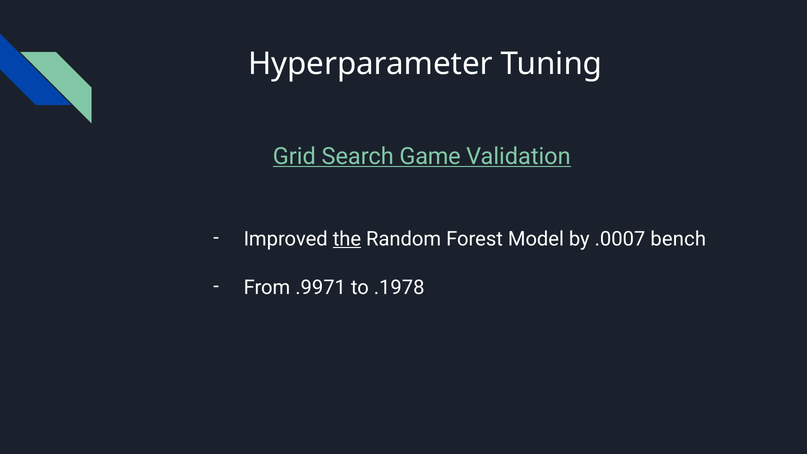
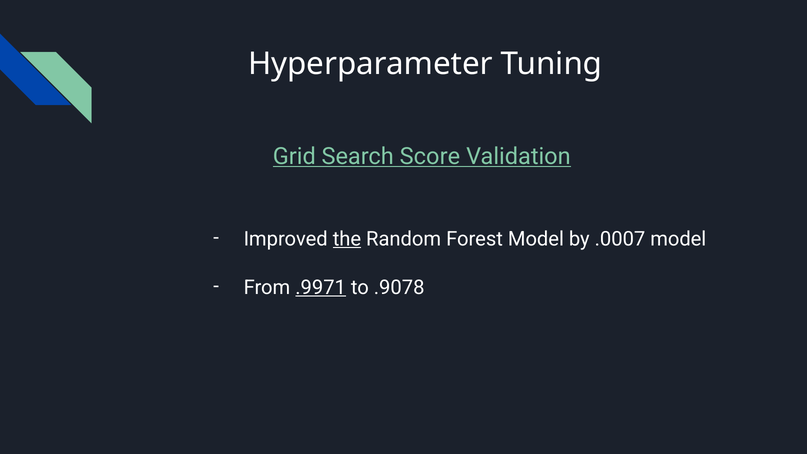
Game: Game -> Score (430, 156)
.0007 bench: bench -> model (678, 239)
.9971 underline: none -> present (321, 287)
.1978: .1978 -> .9078 (399, 287)
